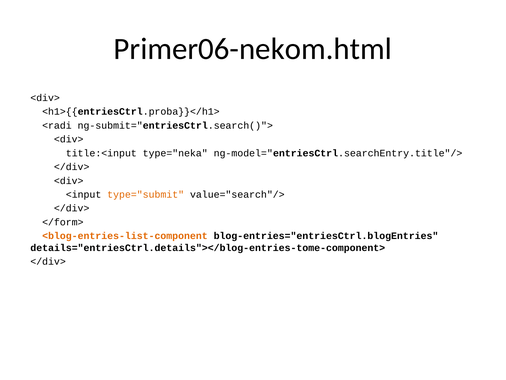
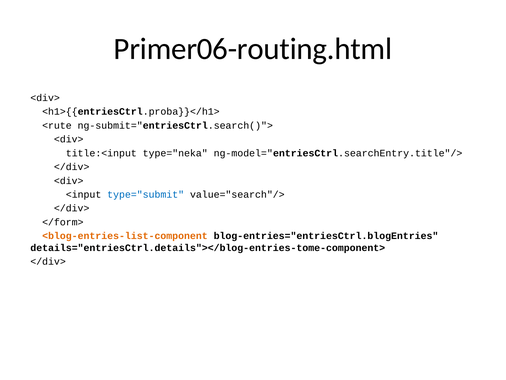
Primer06-nekom.html: Primer06-nekom.html -> Primer06-routing.html (253, 49)
<radi: <radi -> <rute (57, 125)
type="submit colour: orange -> blue (146, 194)
